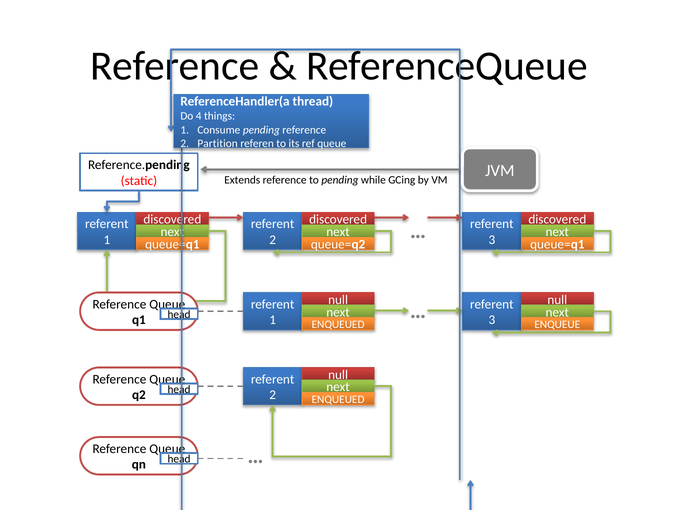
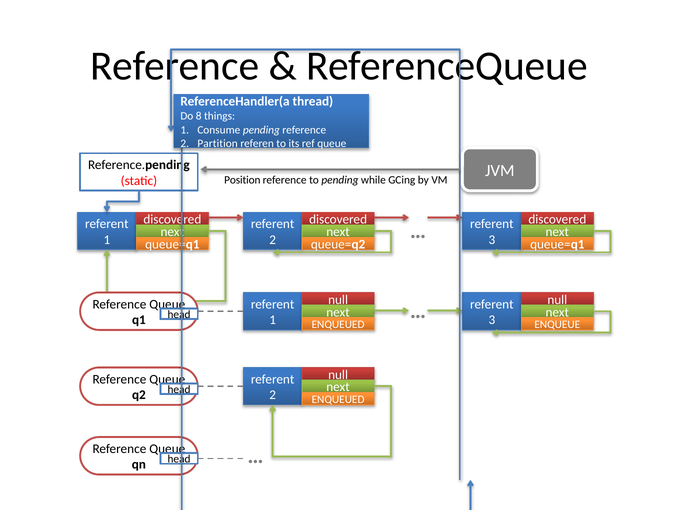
4: 4 -> 8 (199, 116)
Extends: Extends -> Position (242, 180)
